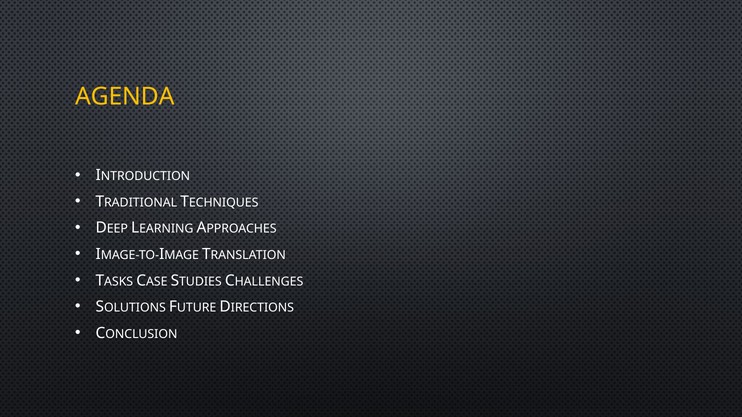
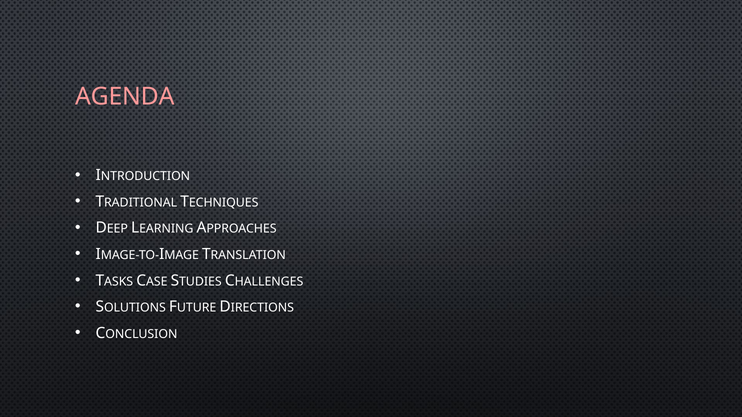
AGENDA colour: yellow -> pink (125, 97)
